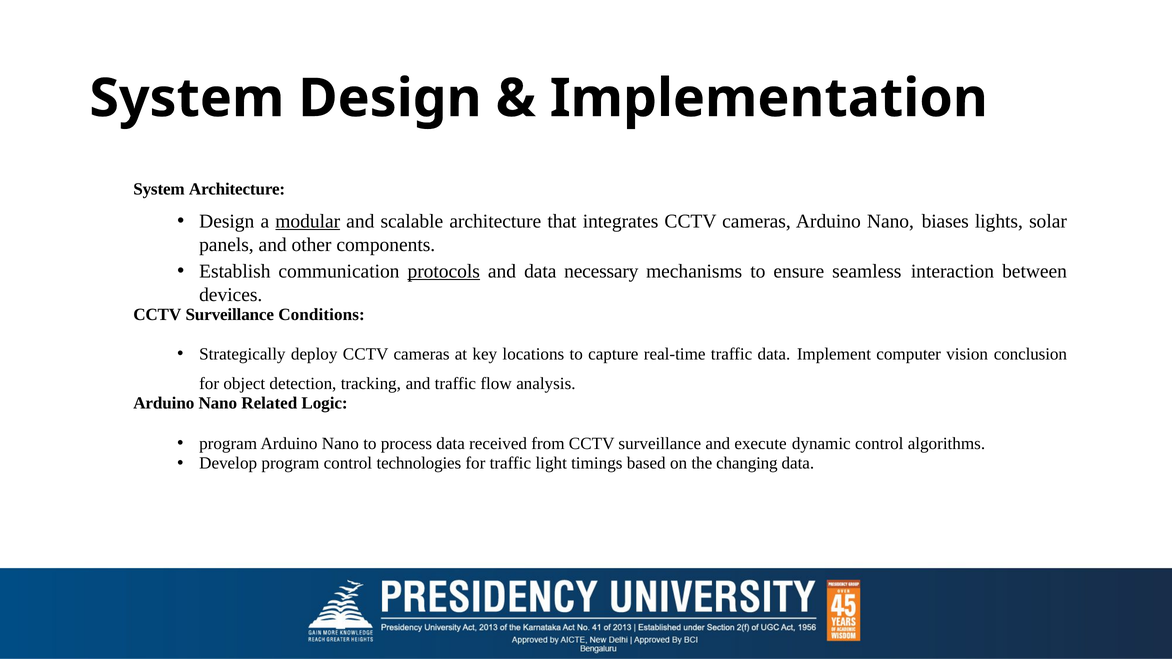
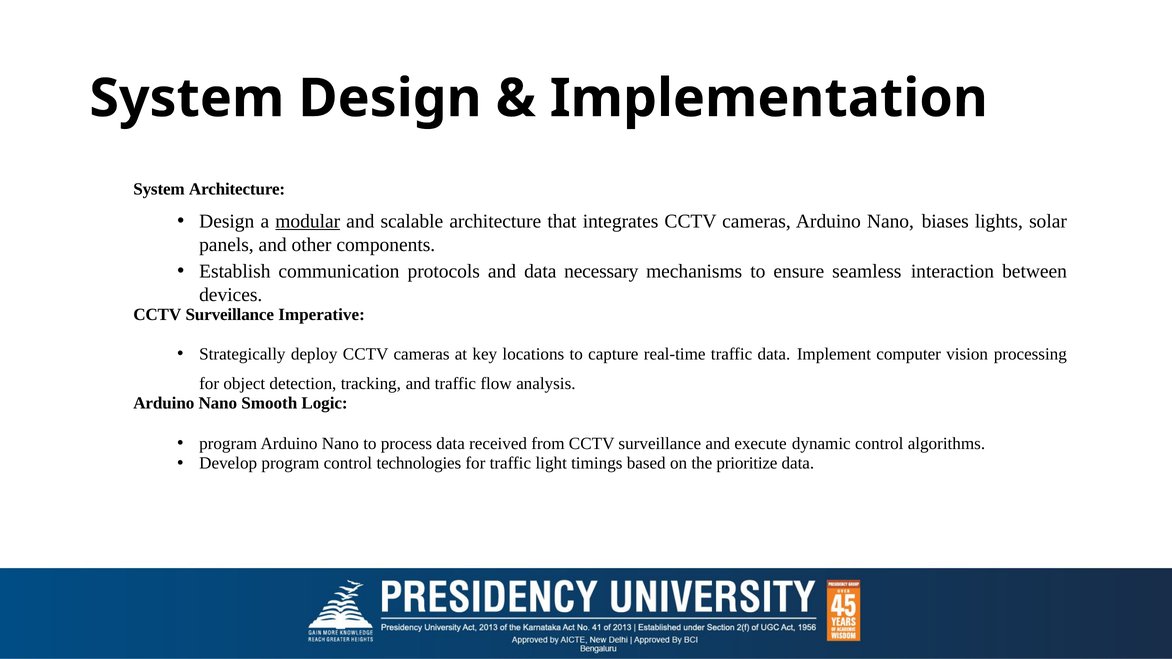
protocols underline: present -> none (444, 271)
Conditions: Conditions -> Imperative (322, 315)
conclusion: conclusion -> processing (1030, 354)
Related: Related -> Smooth (269, 403)
changing: changing -> prioritize (747, 463)
